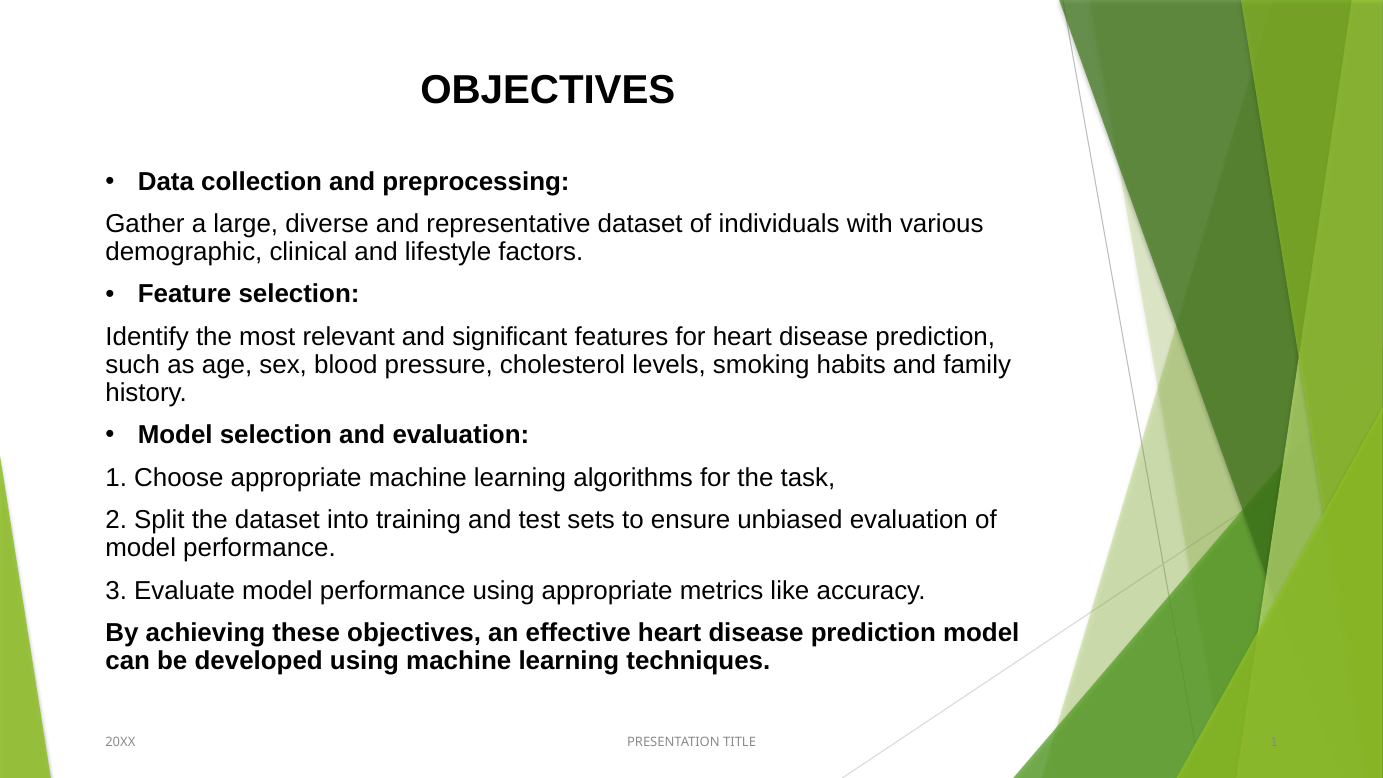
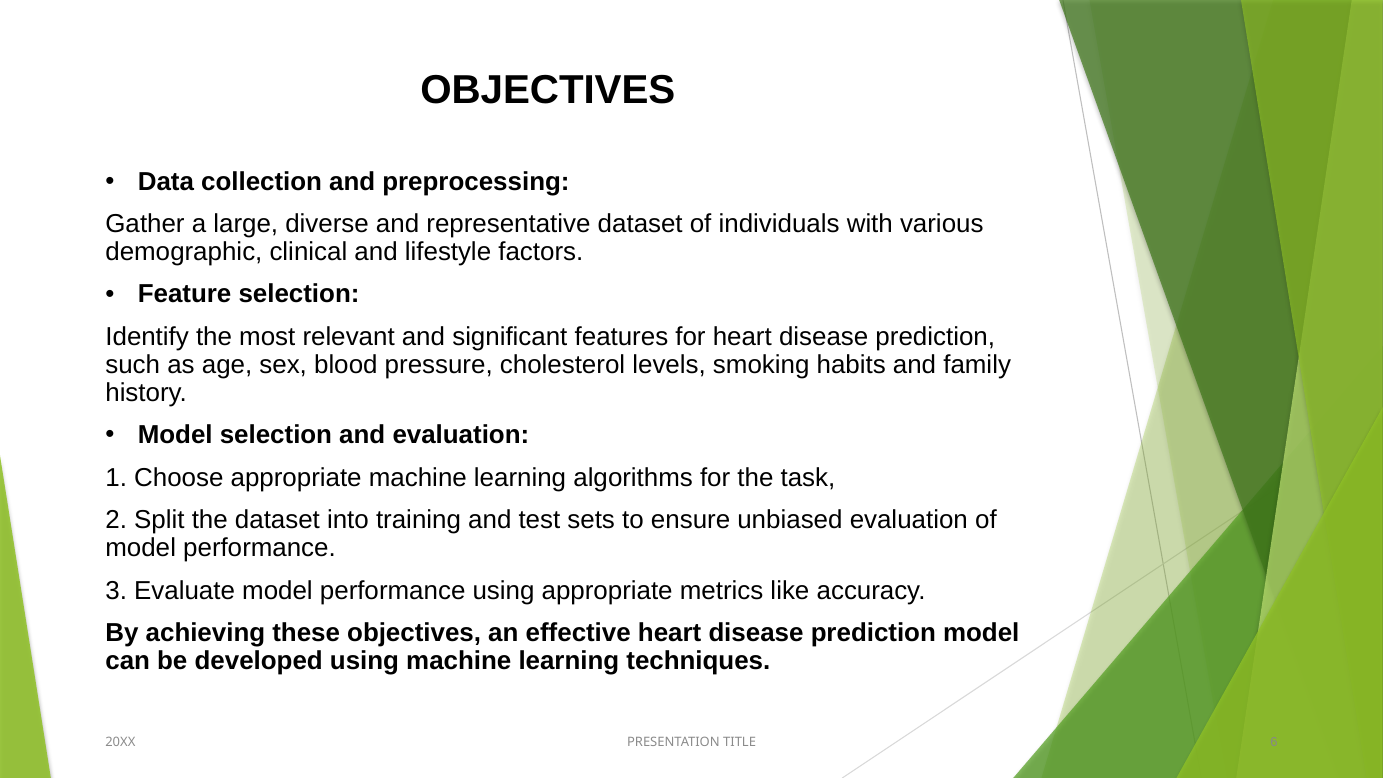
TITLE 1: 1 -> 6 (1274, 743)
